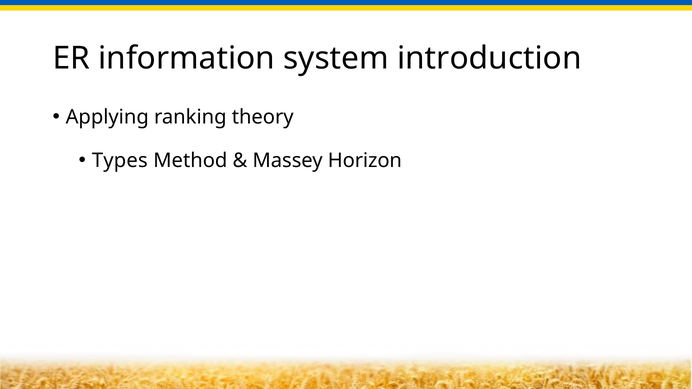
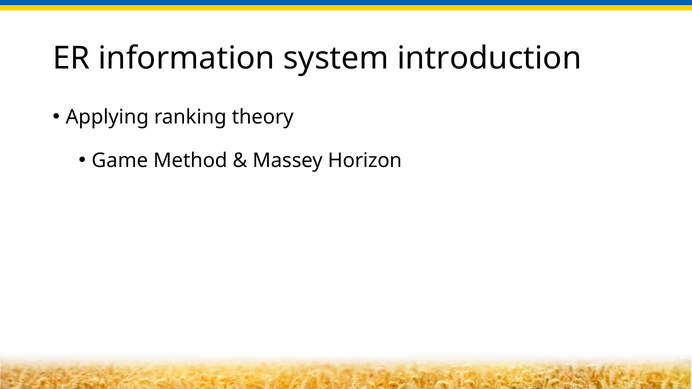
Types: Types -> Game (120, 161)
